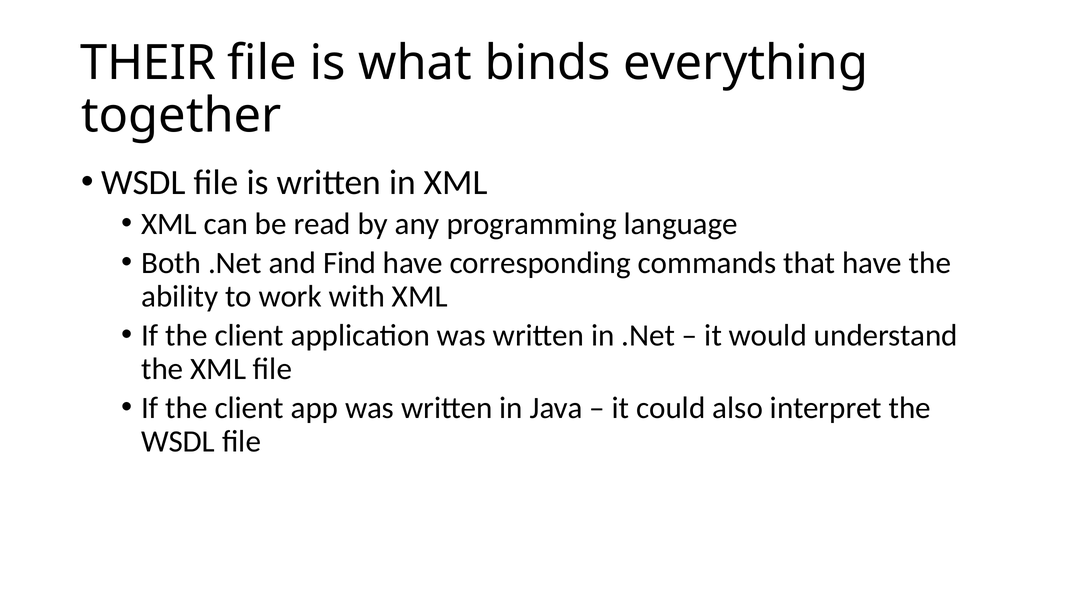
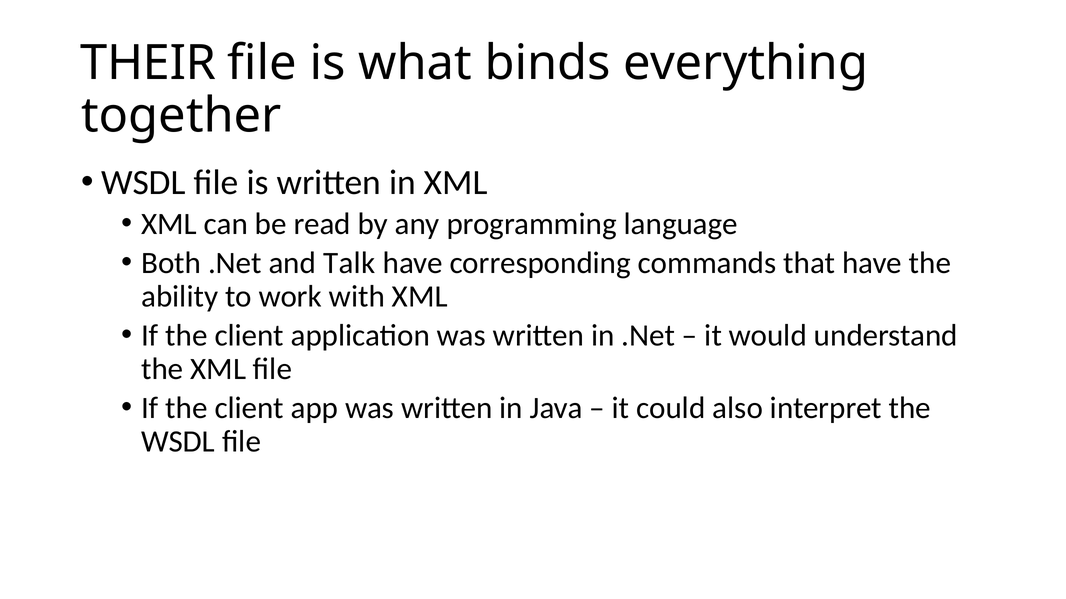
Find: Find -> Talk (349, 263)
